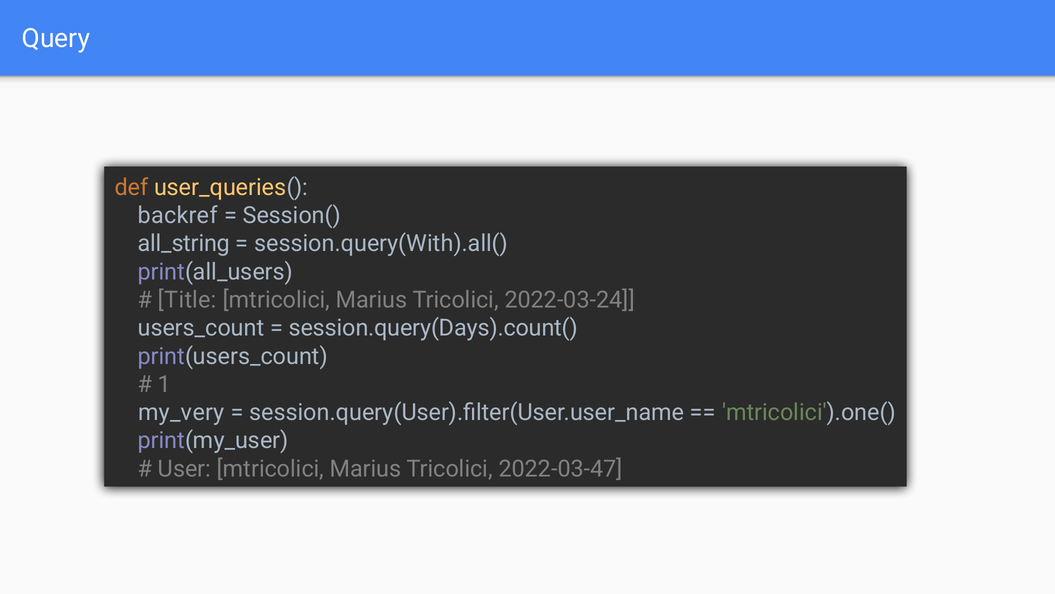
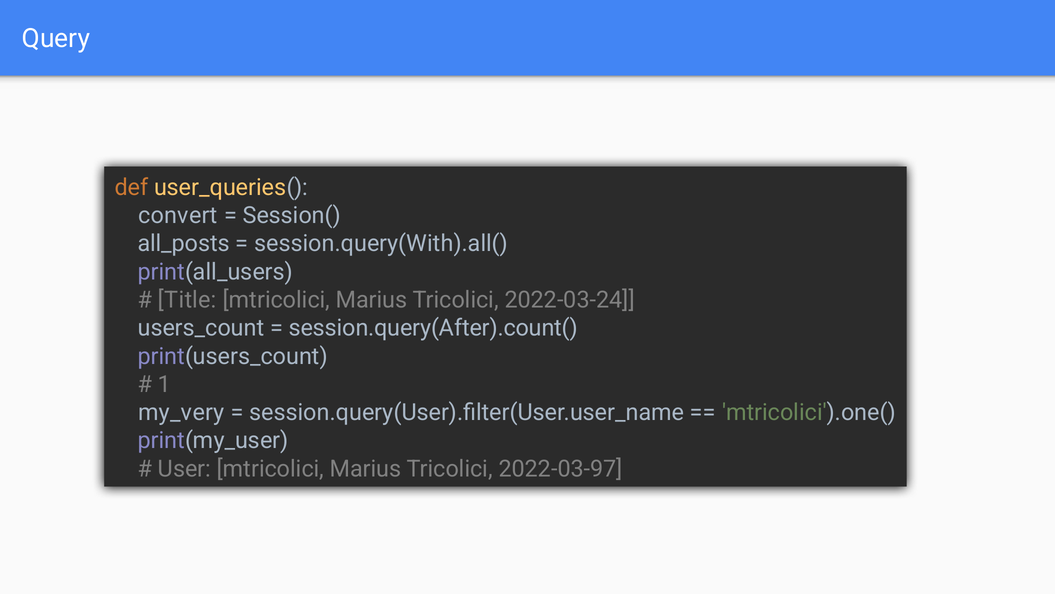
backref: backref -> convert (178, 215)
all_string: all_string -> all_posts (184, 244)
session.query(Days).count(: session.query(Days).count( -> session.query(After).count( (433, 328)
2022-03-47: 2022-03-47 -> 2022-03-97 (561, 468)
